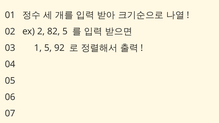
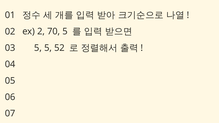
82: 82 -> 70 (54, 32)
1: 1 -> 5 (38, 48)
92: 92 -> 52 (59, 48)
